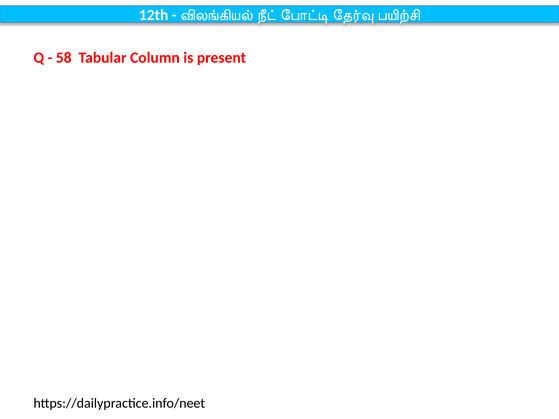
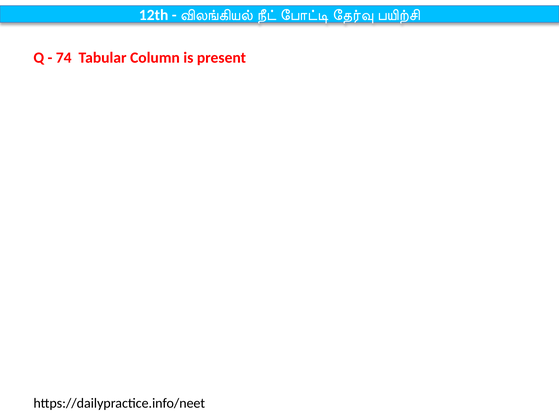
58: 58 -> 74 (64, 58)
